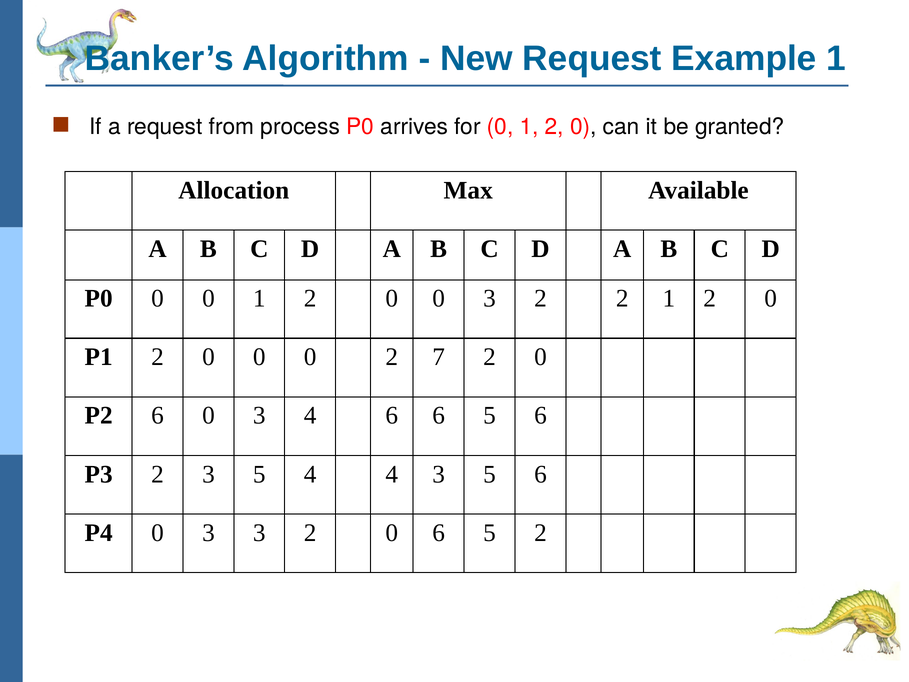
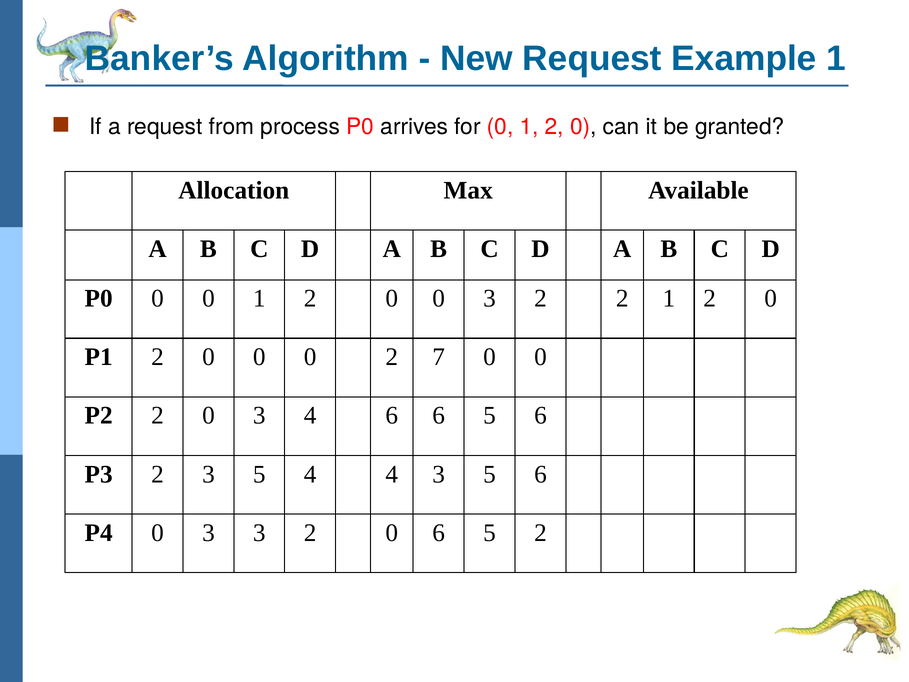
7 2: 2 -> 0 (490, 357)
P2 6: 6 -> 2 (158, 415)
